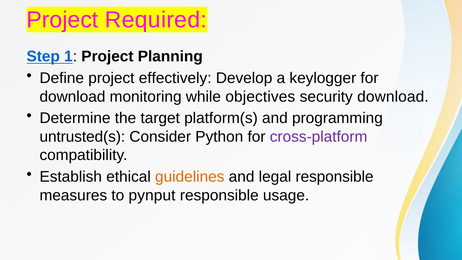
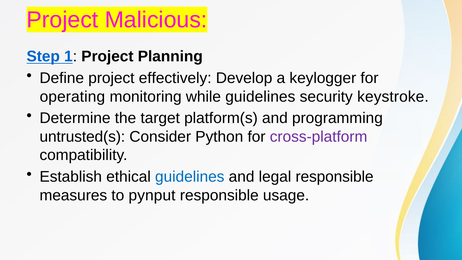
Required: Required -> Malicious (156, 20)
download: download -> operating (72, 97)
while objectives: objectives -> guidelines (260, 97)
security download: download -> keystroke (393, 97)
guidelines colour: orange -> blue (190, 177)
